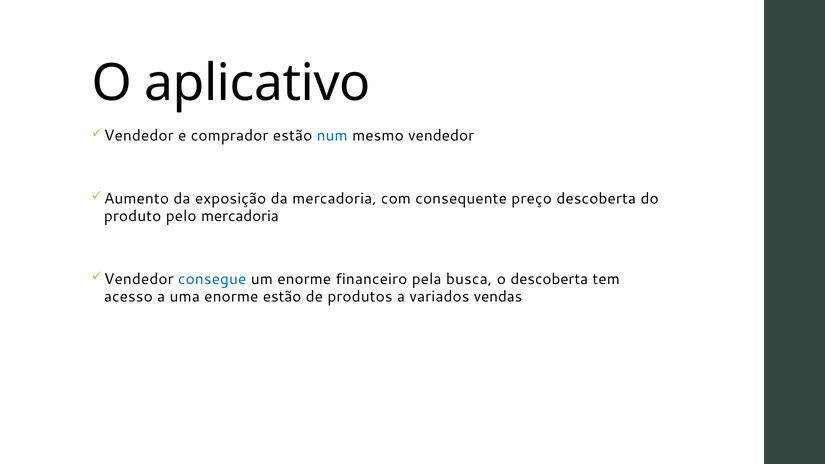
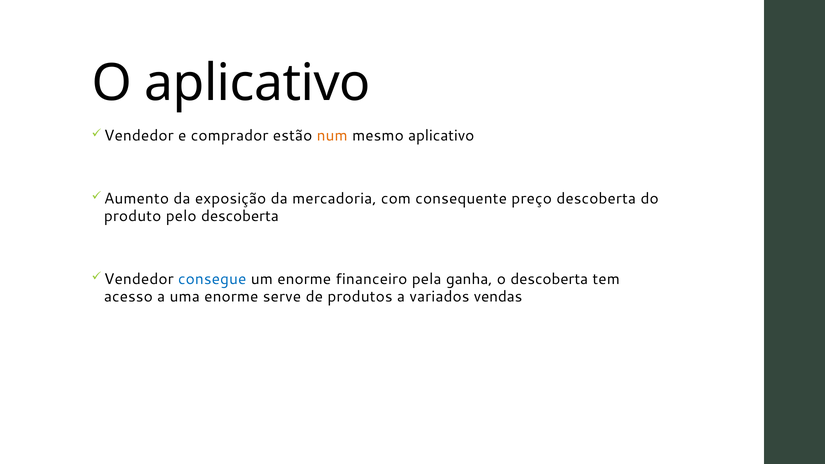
num colour: blue -> orange (332, 136)
mesmo vendedor: vendedor -> aplicativo (441, 136)
pelo mercadoria: mercadoria -> descoberta (240, 216)
busca: busca -> ganha (469, 279)
enorme estão: estão -> serve (282, 297)
